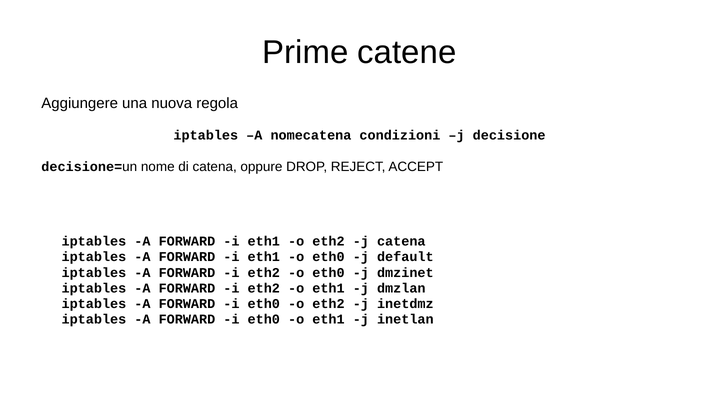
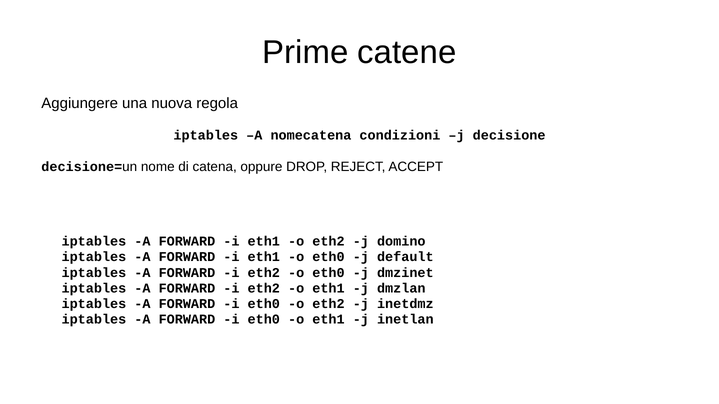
j catena: catena -> domino (401, 242)
